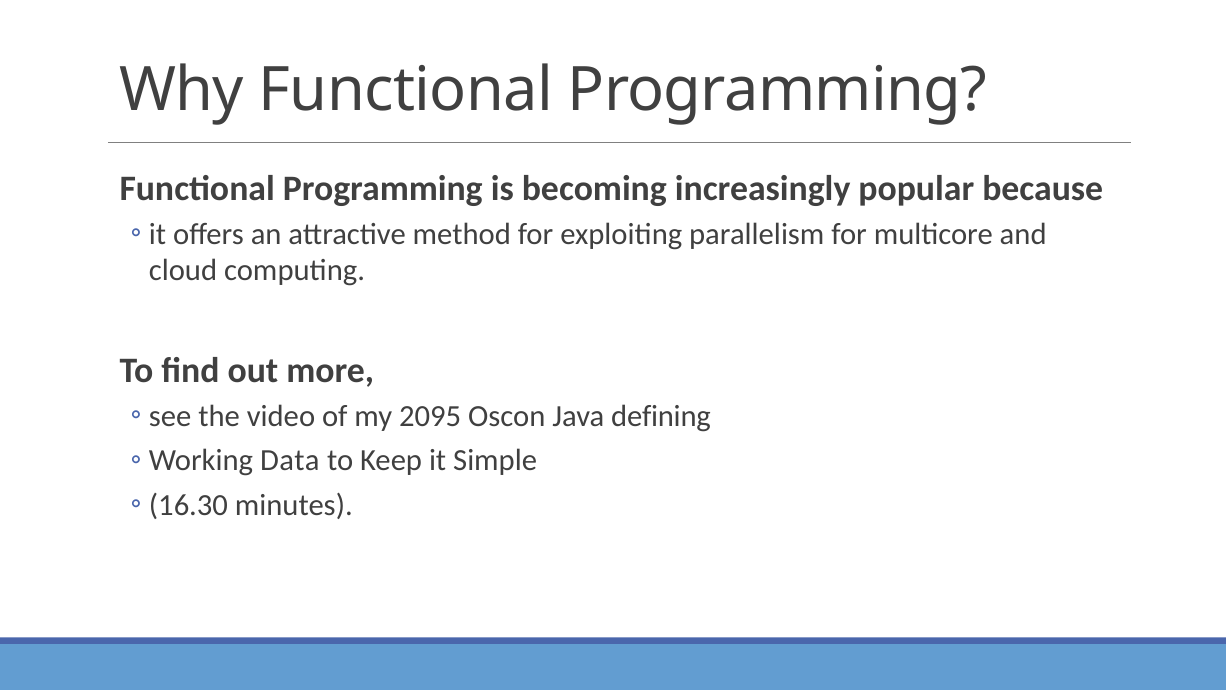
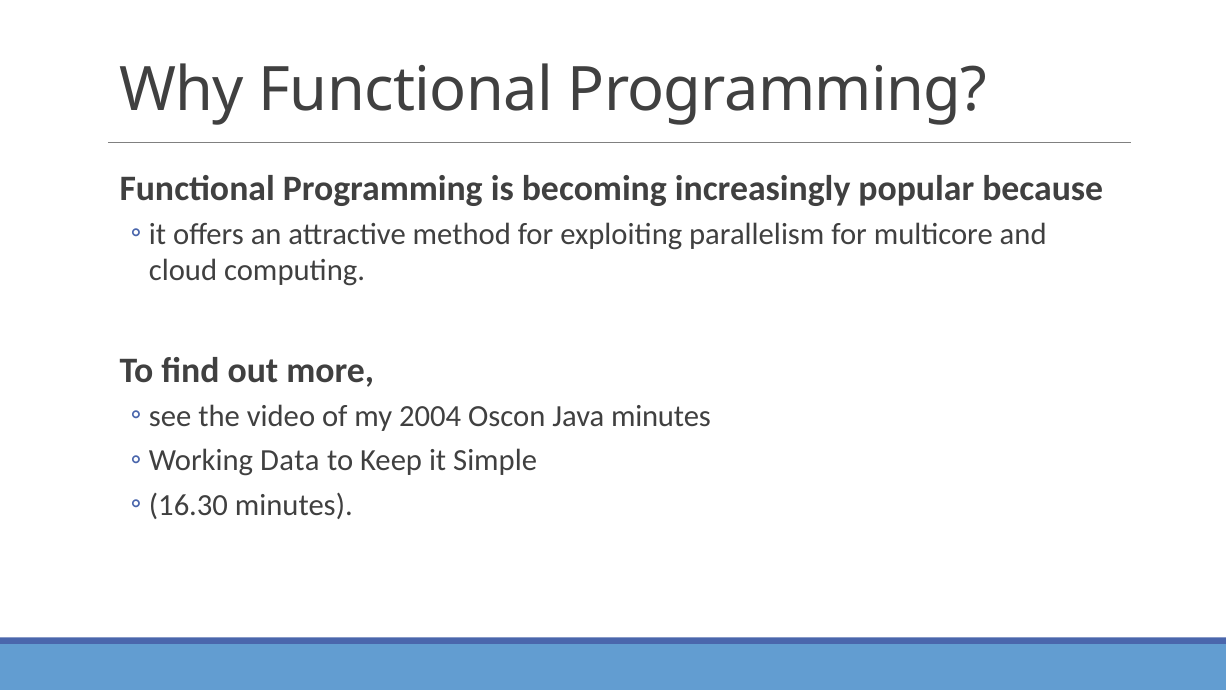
2095: 2095 -> 2004 (430, 416)
Java defining: defining -> minutes (661, 416)
